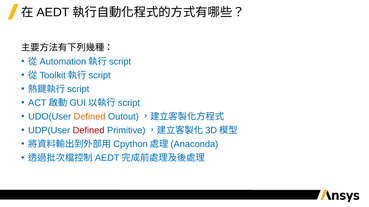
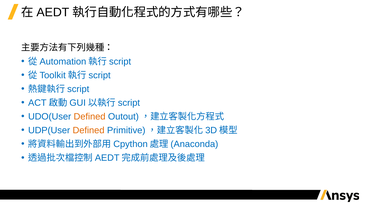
Defined colour: red -> orange (89, 131)
